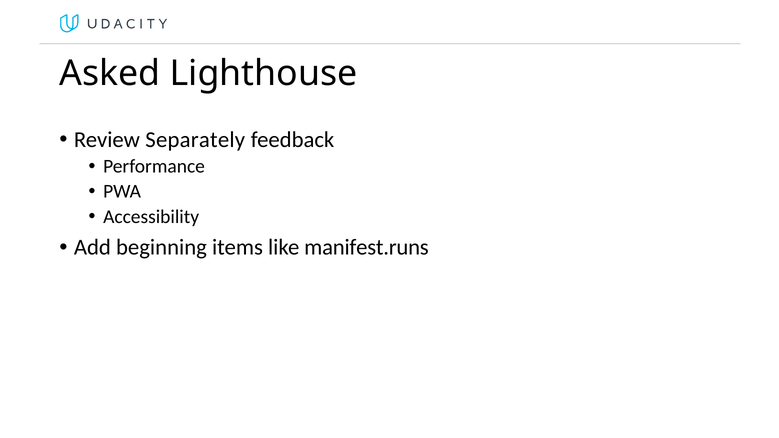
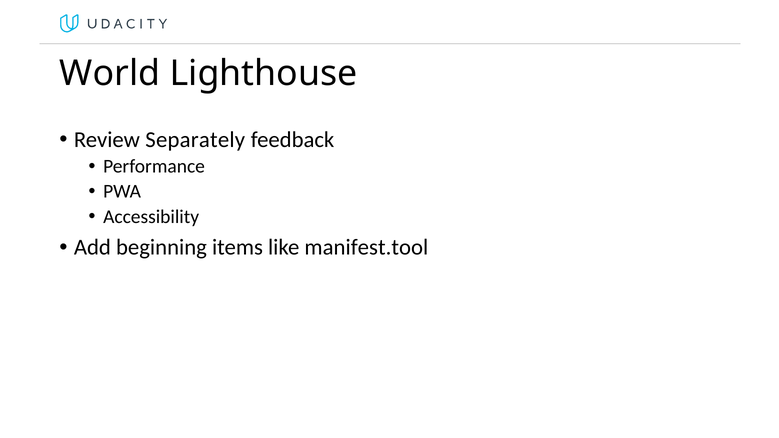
Asked: Asked -> World (110, 73)
manifest.runs: manifest.runs -> manifest.tool (366, 248)
